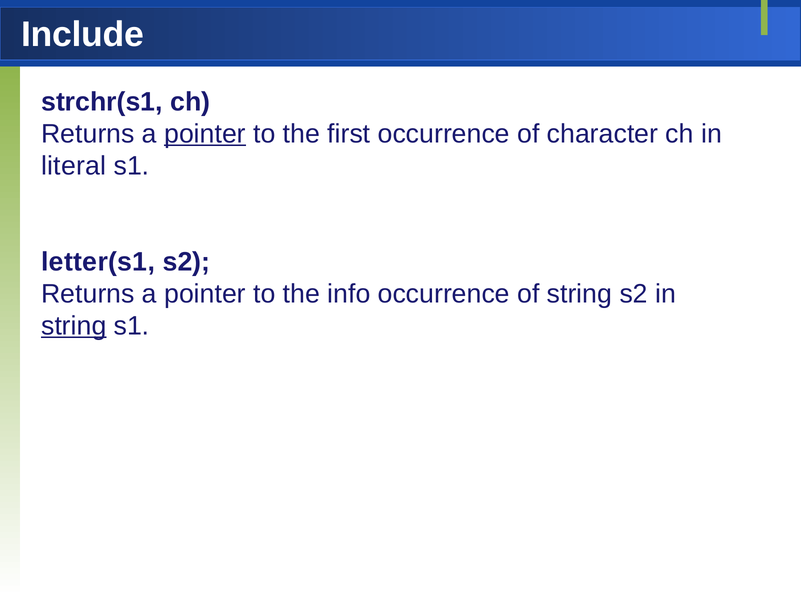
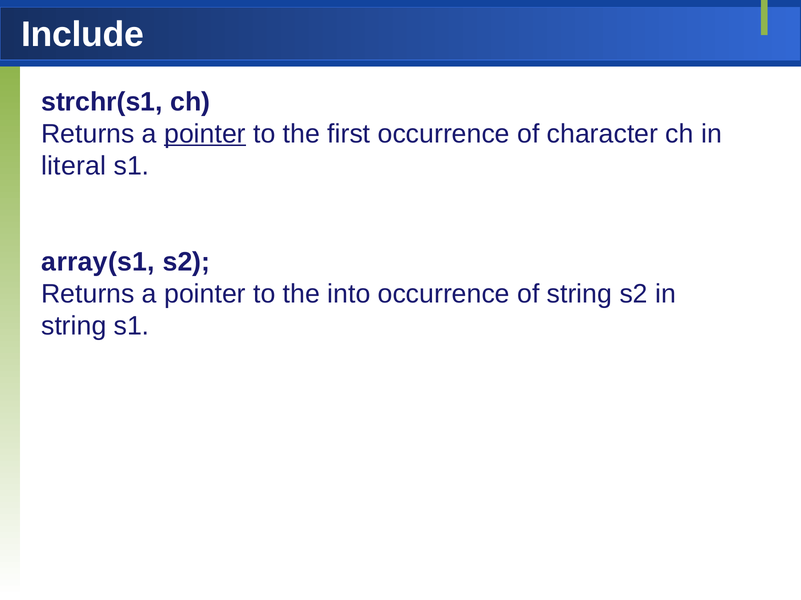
letter(s1: letter(s1 -> array(s1 (98, 262)
info: info -> into (349, 294)
string underline: present -> none (74, 326)
